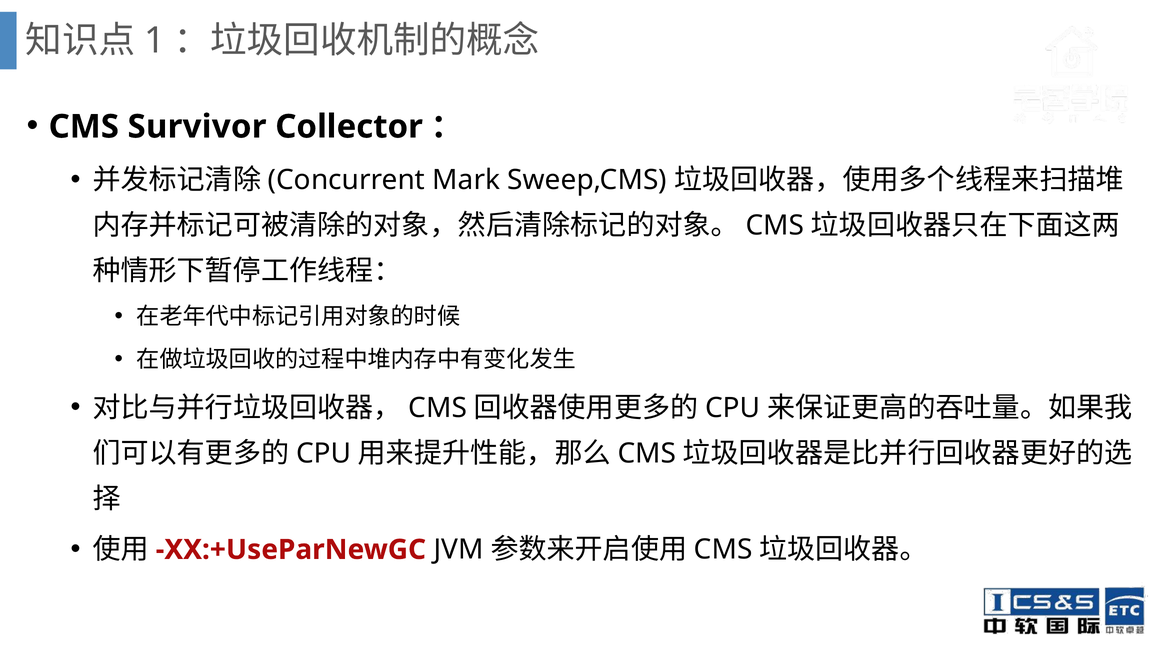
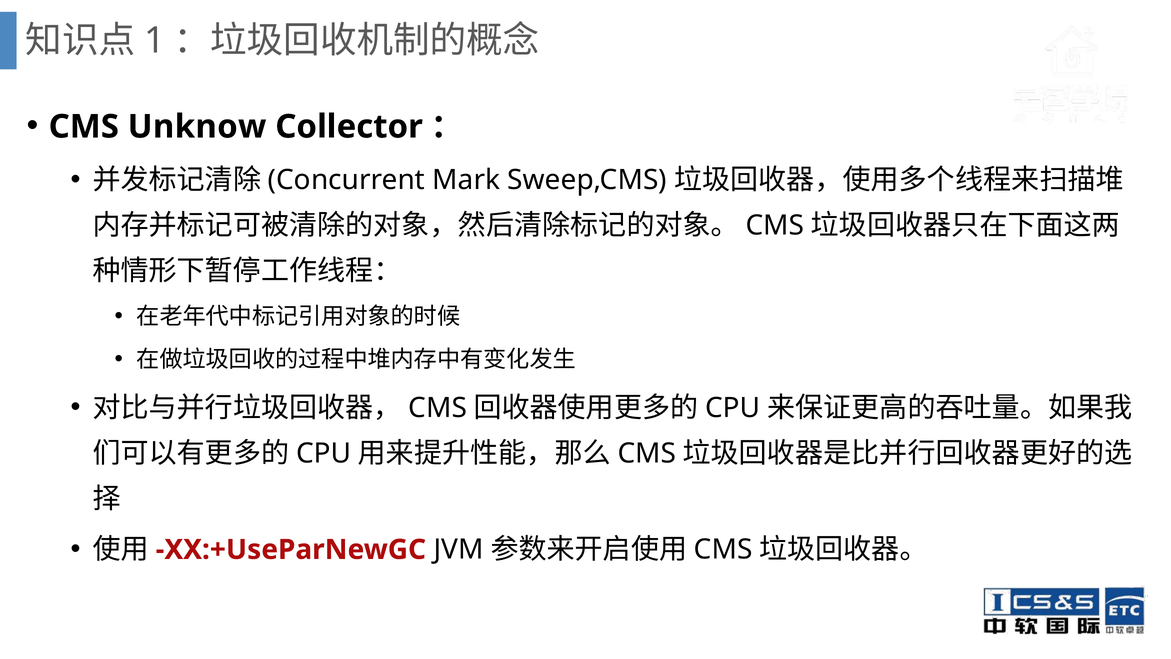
Survivor: Survivor -> Unknow (197, 127)
